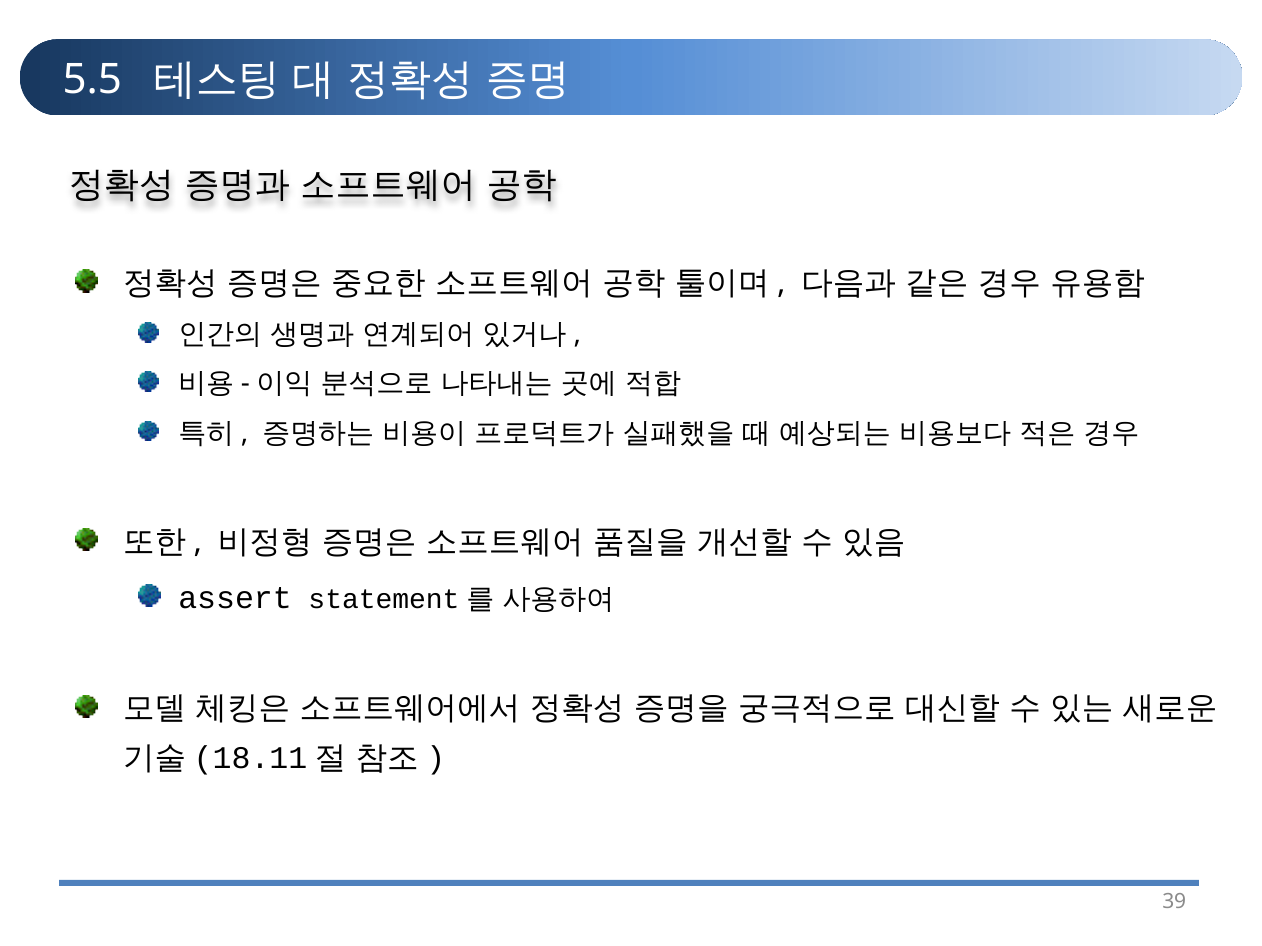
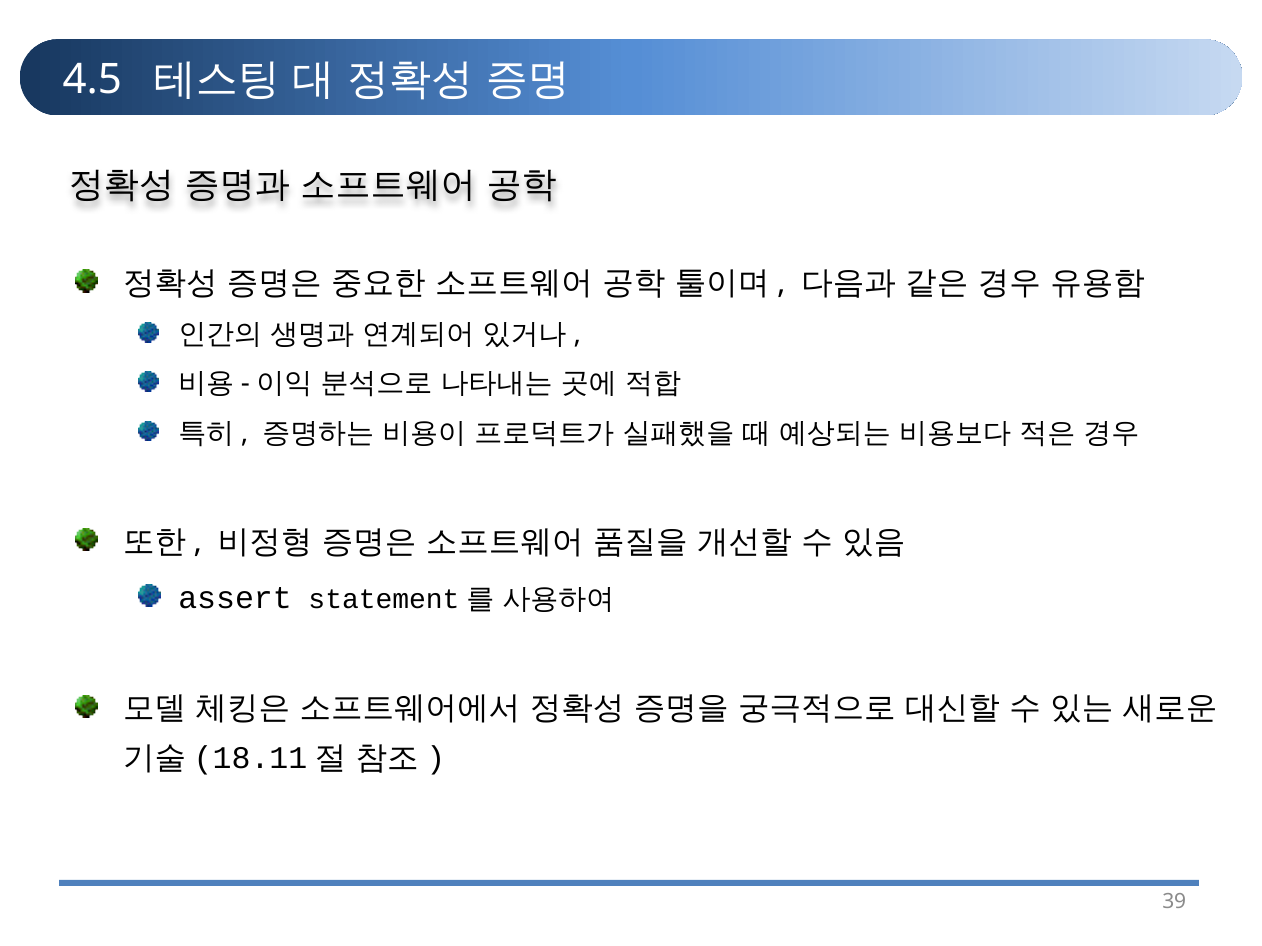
5.5: 5.5 -> 4.5 (92, 80)
